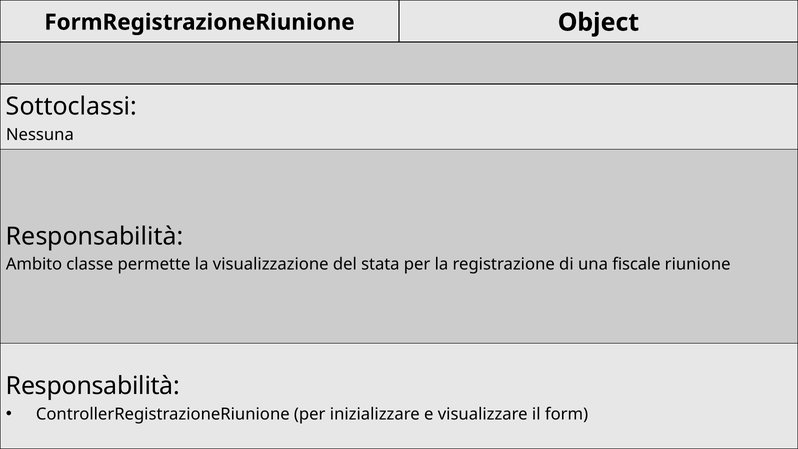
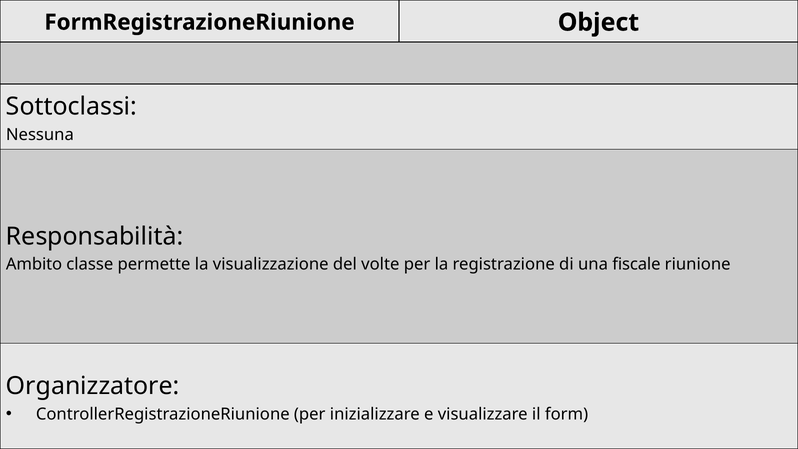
stata: stata -> volte (380, 264)
Responsabilità: Responsabilità -> Organizzatore (93, 386)
